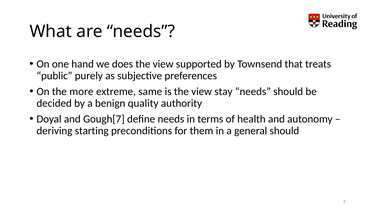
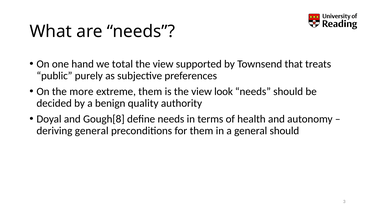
does: does -> total (122, 64)
extreme same: same -> them (150, 91)
stay: stay -> look (224, 91)
Gough[7: Gough[7 -> Gough[8 (104, 119)
deriving starting: starting -> general (92, 131)
